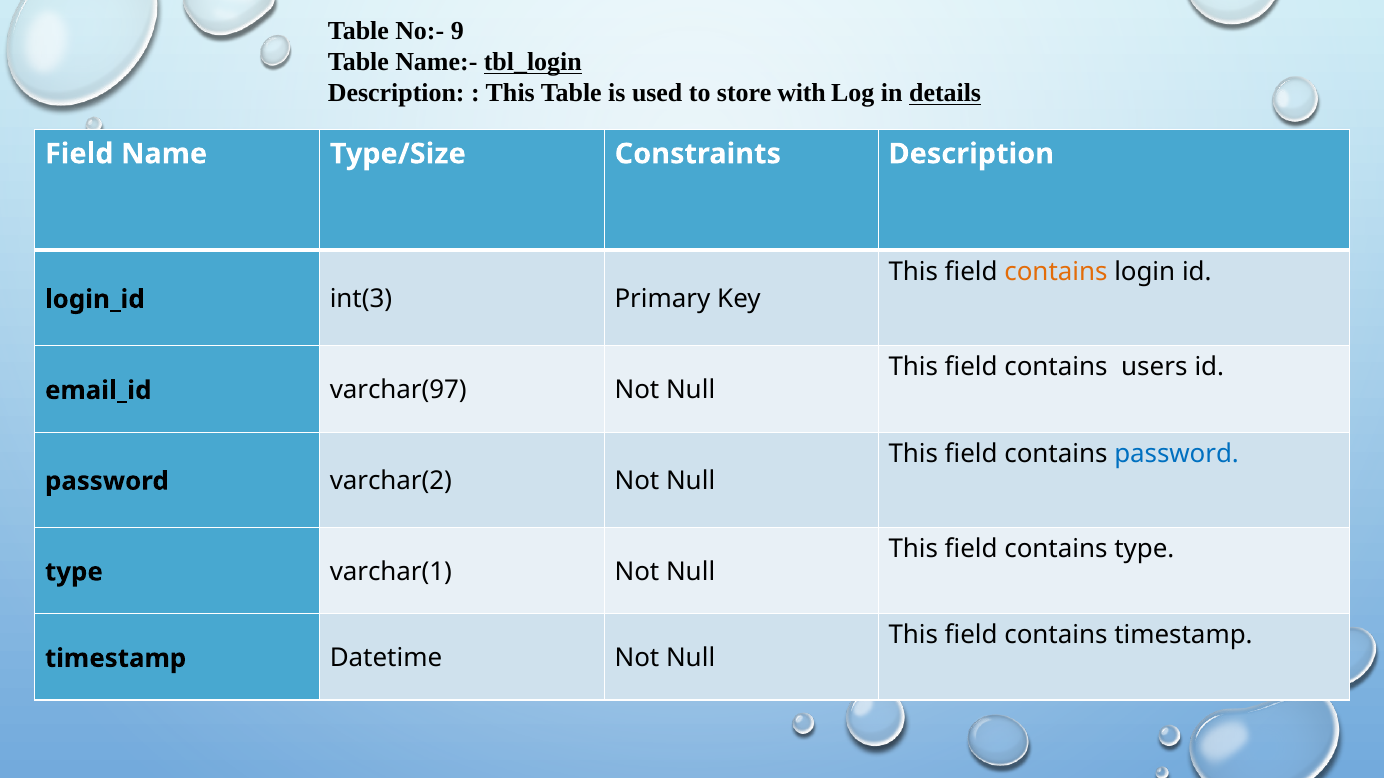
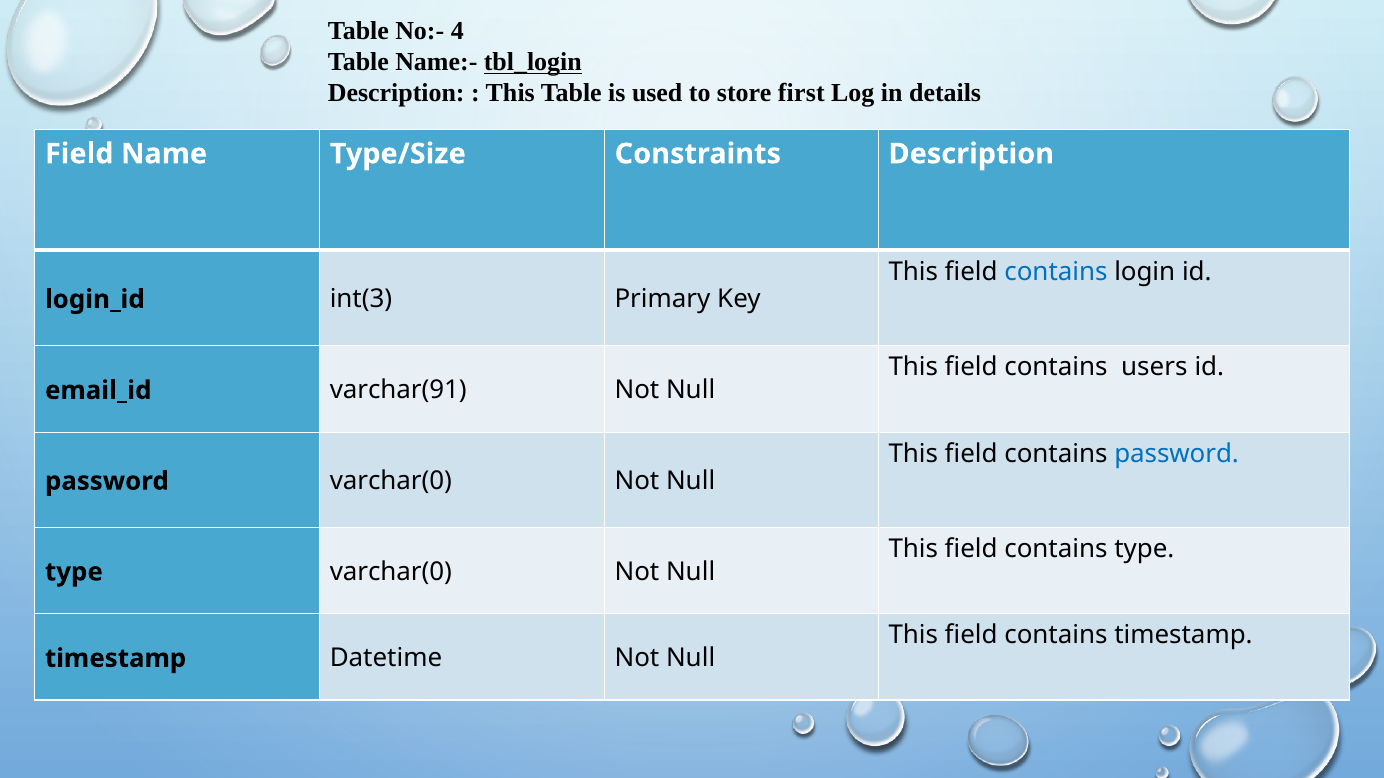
9: 9 -> 4 (457, 31)
with: with -> first (801, 93)
details underline: present -> none (945, 93)
contains colour: orange -> blue (1056, 272)
varchar(97: varchar(97 -> varchar(91 (398, 391)
password varchar(2: varchar(2 -> varchar(0 (391, 481)
type varchar(1: varchar(1 -> varchar(0 (391, 572)
